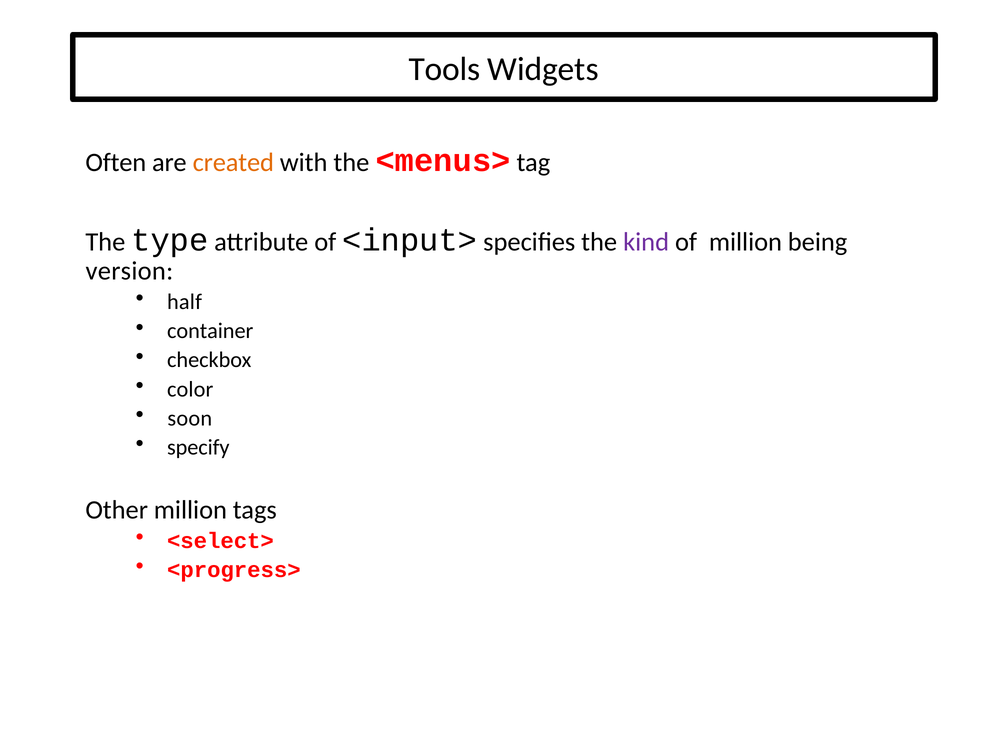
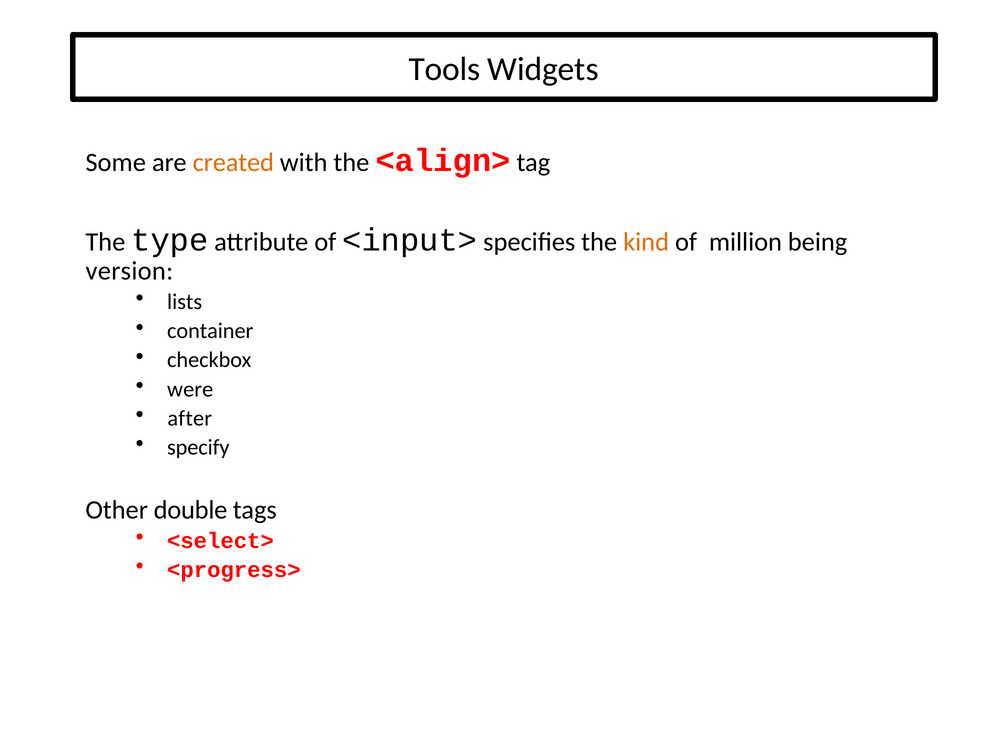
Often: Often -> Some (116, 162)
<menus>: <menus> -> <align> (443, 161)
kind colour: purple -> orange (646, 242)
half: half -> lists (185, 302)
color: color -> were (190, 389)
soon: soon -> after (190, 418)
Other million: million -> double (191, 510)
